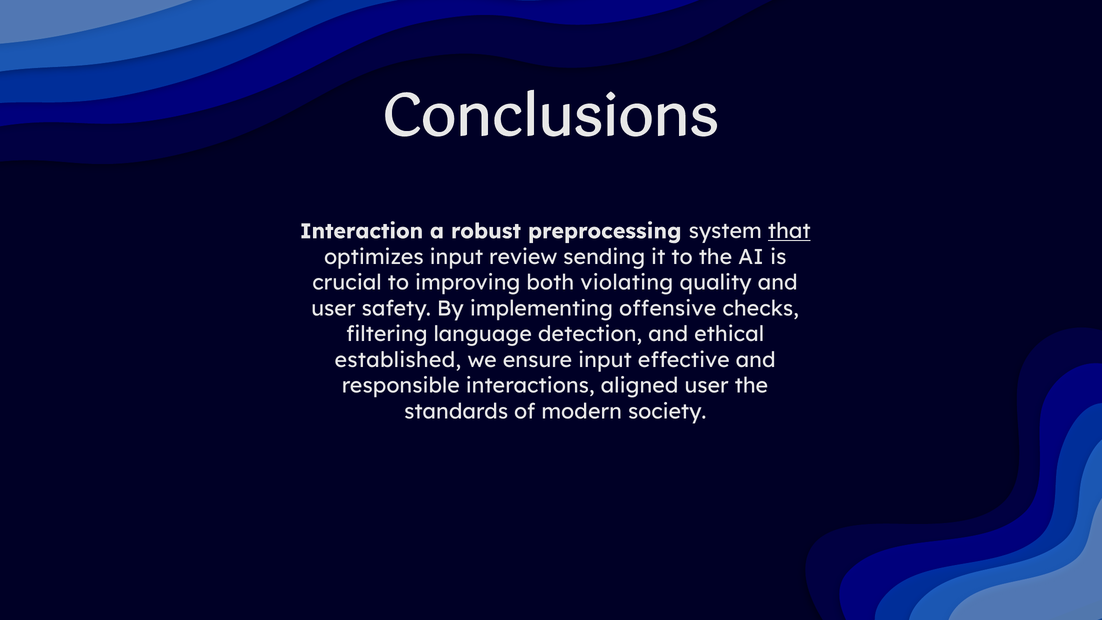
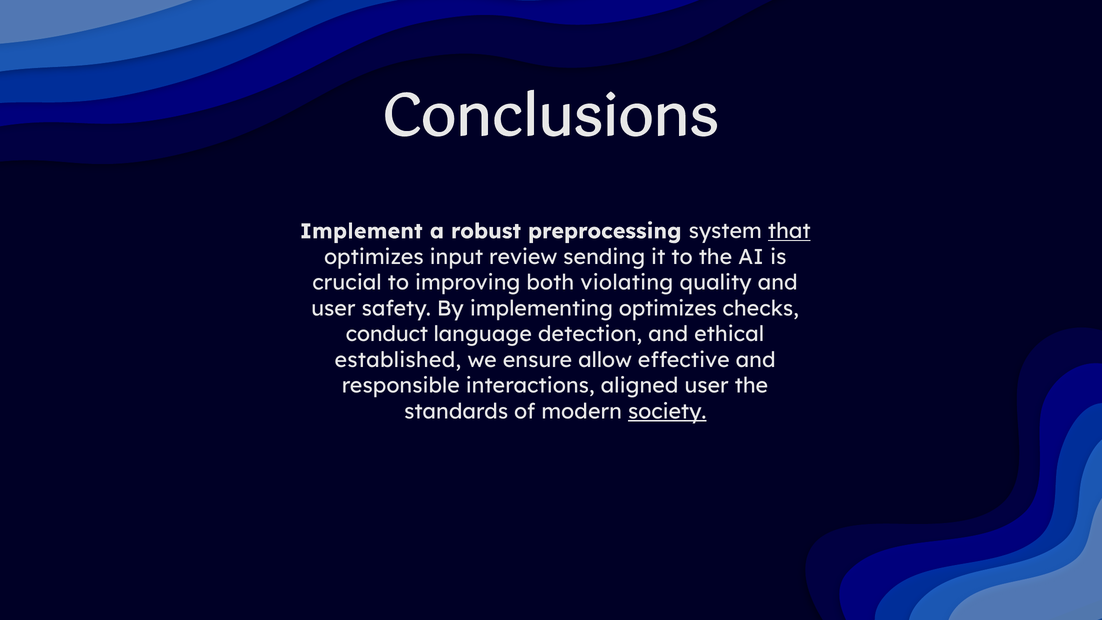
Interaction: Interaction -> Implement (361, 231)
implementing offensive: offensive -> optimizes (668, 309)
filtering: filtering -> conduct (387, 334)
ensure input: input -> allow (605, 360)
society underline: none -> present (667, 412)
